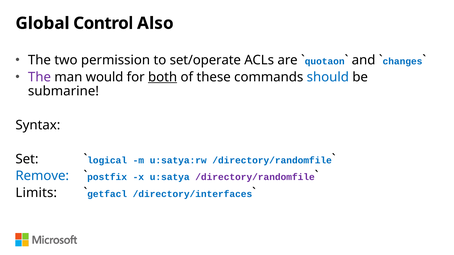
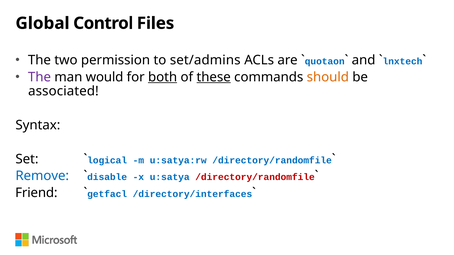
Also: Also -> Files (156, 23)
set/operate: set/operate -> set/admins (205, 60)
changes: changes -> lnxtech (403, 61)
these underline: none -> present (214, 77)
should colour: blue -> orange (328, 77)
submarine: submarine -> associated (63, 91)
postfix: postfix -> disable (107, 177)
/directory/randomfile colour: purple -> red (255, 177)
Limits: Limits -> Friend (36, 193)
